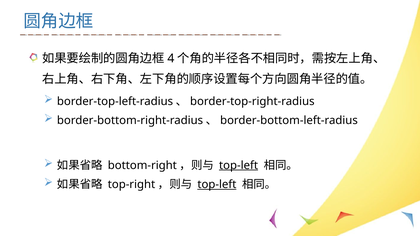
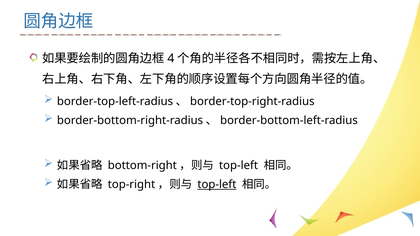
top-left underline: present -> none (239, 165)
